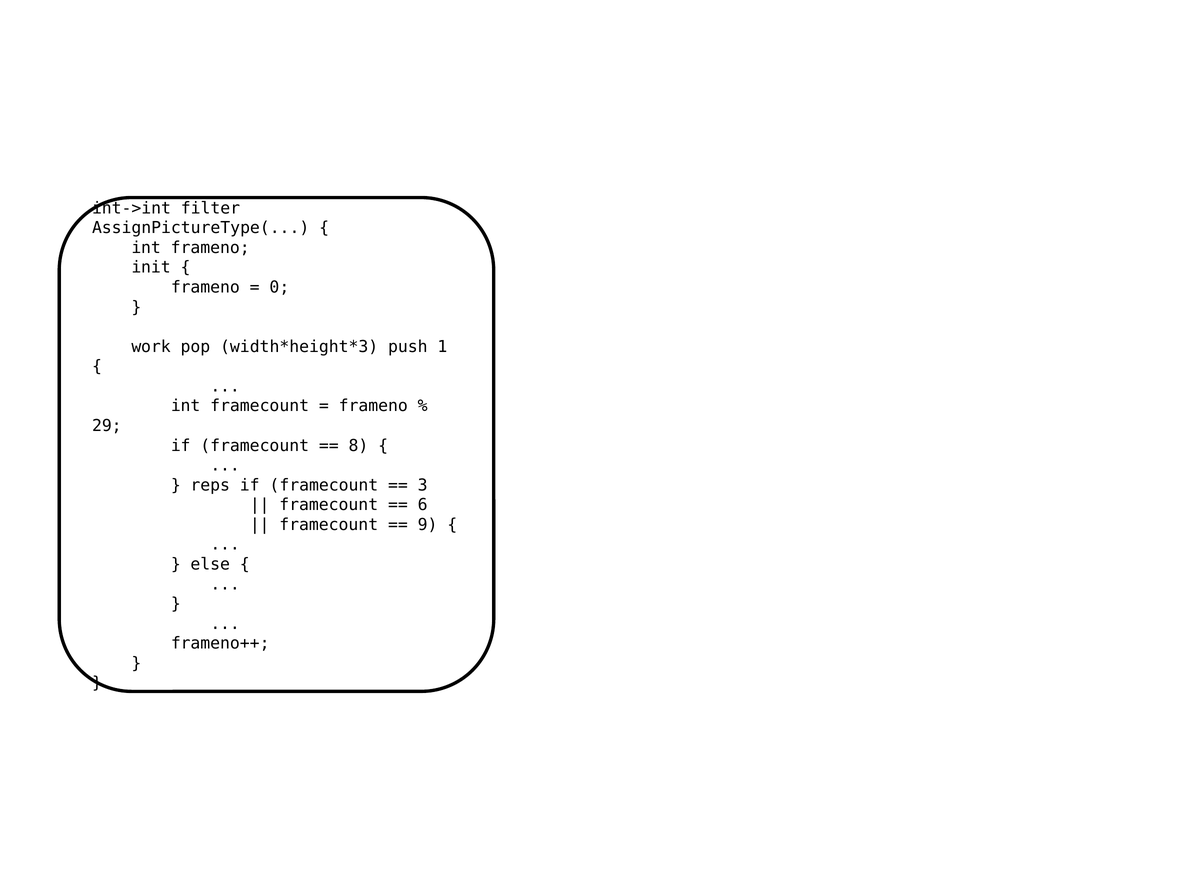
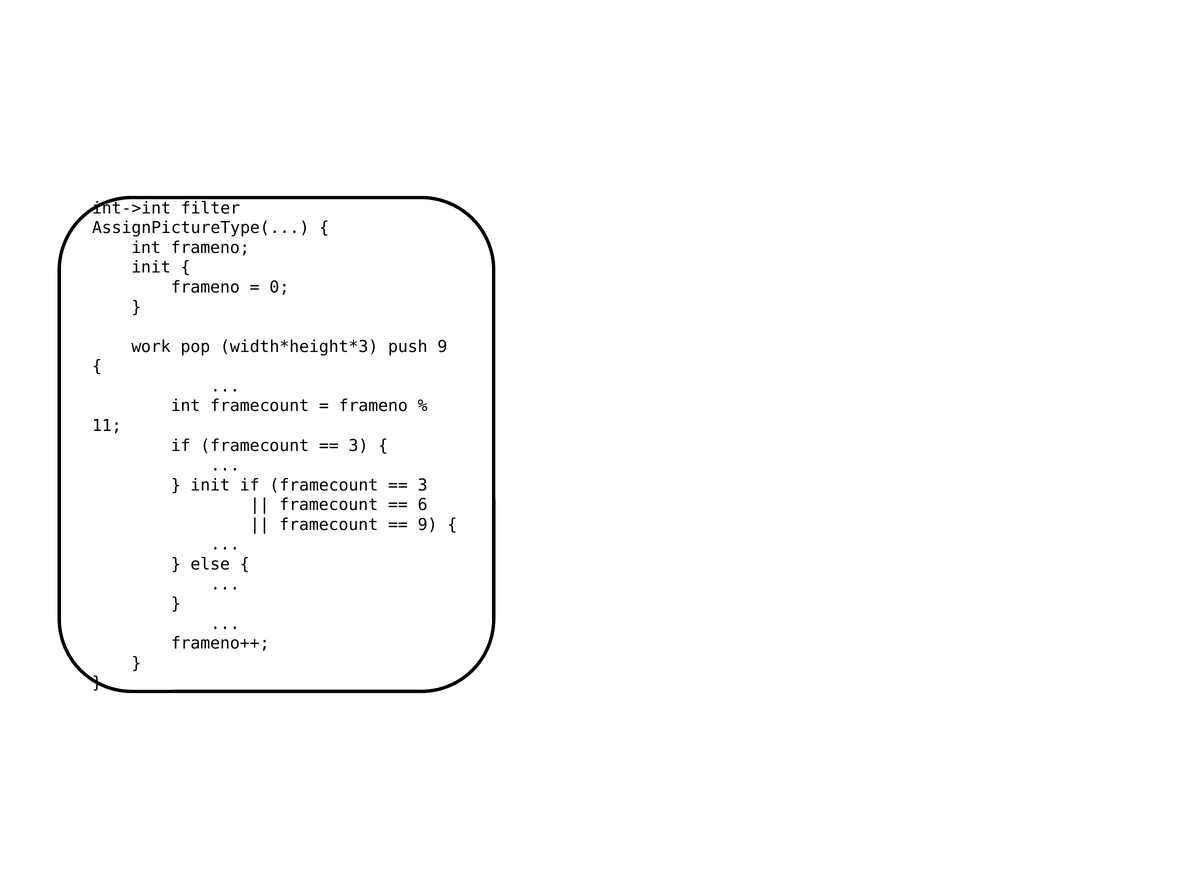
push 1: 1 -> 9 (442, 347)
29: 29 -> 11 (107, 426)
8: 8 -> 3 (358, 445)
reps: reps -> init (210, 485)
